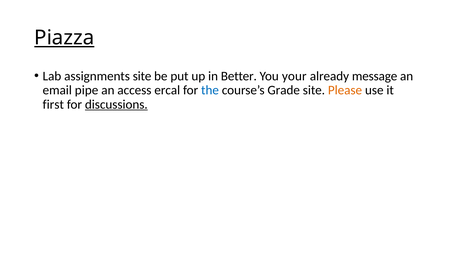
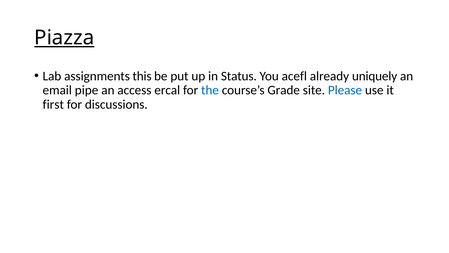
assignments site: site -> this (142, 76)
Better: Better -> Status (239, 76)
your: your -> acefl (294, 76)
message: message -> uniquely (375, 76)
Please colour: orange -> blue (345, 90)
discussions underline: present -> none (116, 104)
